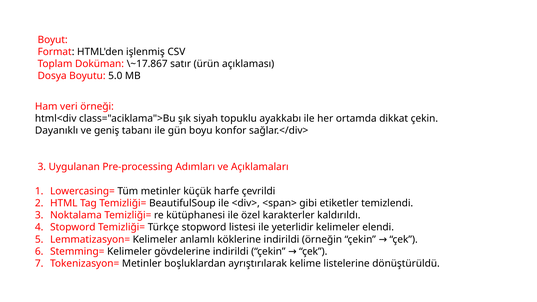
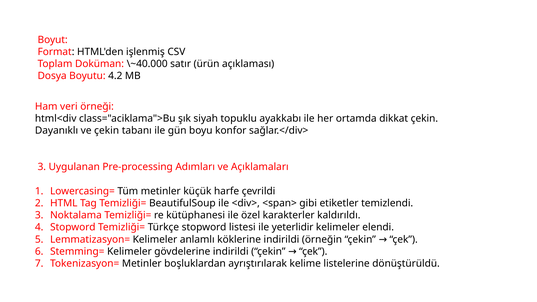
\~17.867: \~17.867 -> \~40.000 (147, 64)
5.0: 5.0 -> 4.2 (115, 76)
ve geniş: geniş -> çekin (107, 131)
